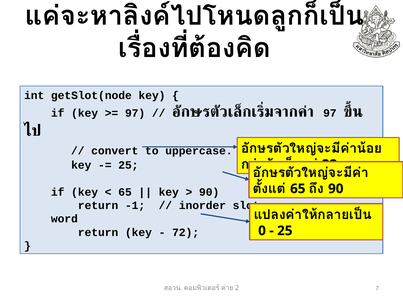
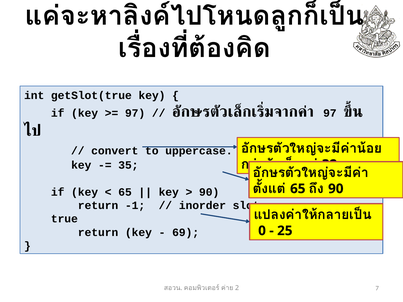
getSlot(node: getSlot(node -> getSlot(true (91, 95)
25: 25 -> 35 (128, 165)
word: word -> true (64, 219)
72: 72 -> 69 (186, 233)
